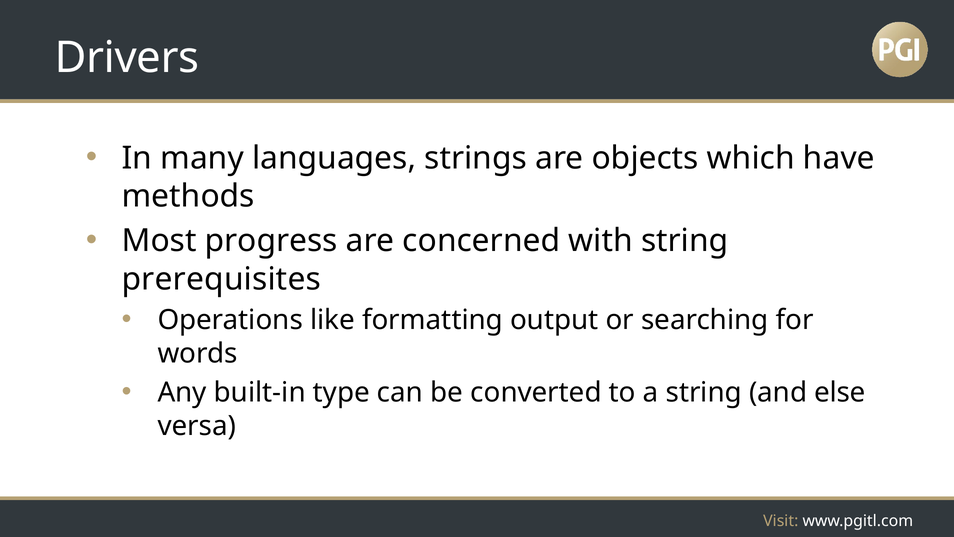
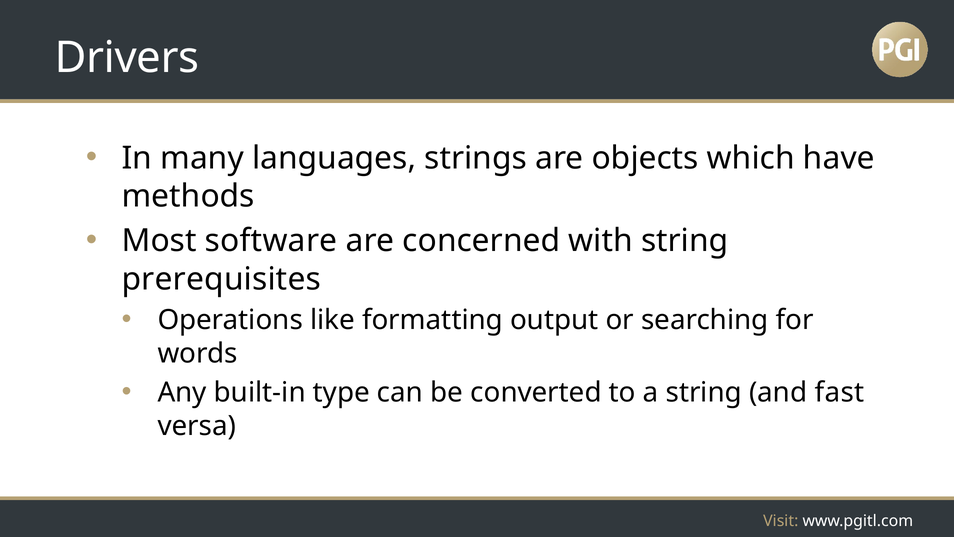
progress: progress -> software (271, 241)
else: else -> fast (840, 392)
